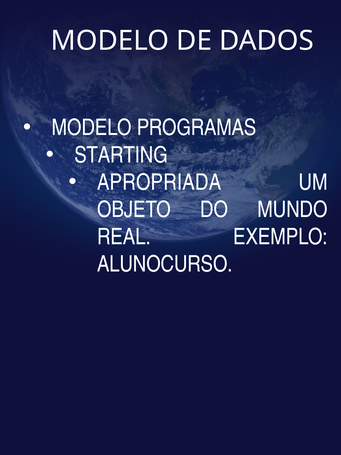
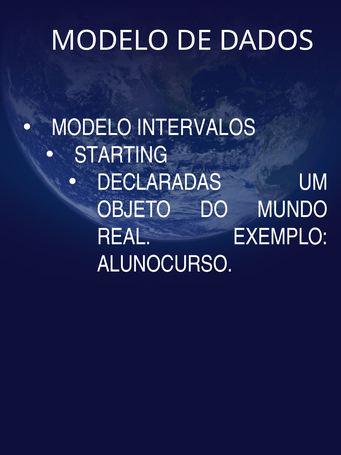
PROGRAMAS: PROGRAMAS -> INTERVALOS (196, 128)
APROPRIADA: APROPRIADA -> DECLARADAS (159, 182)
